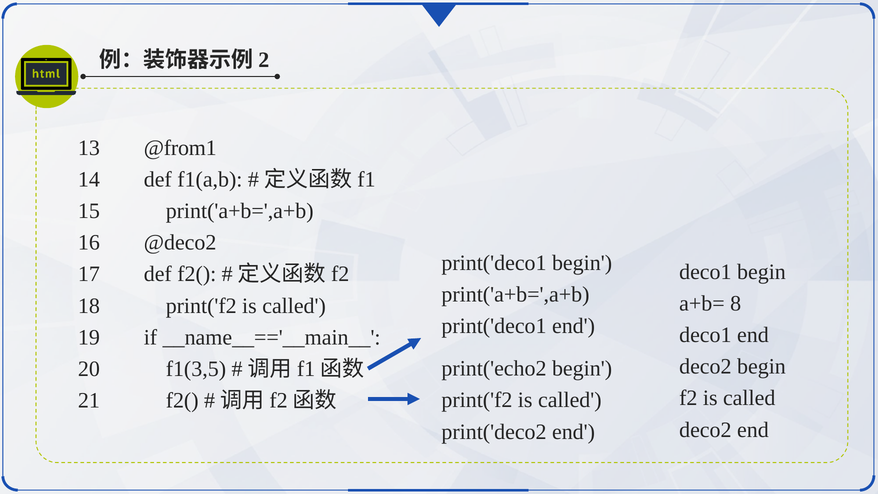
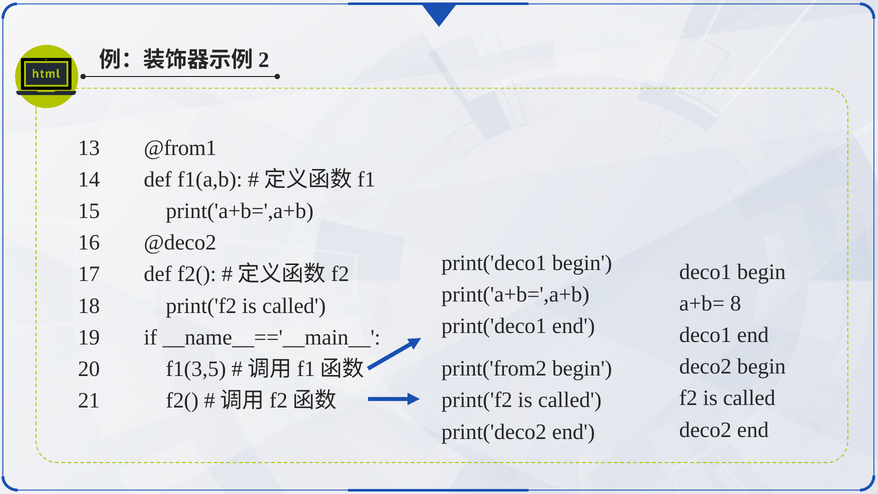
print('echo2: print('echo2 -> print('from2 (494, 369)
